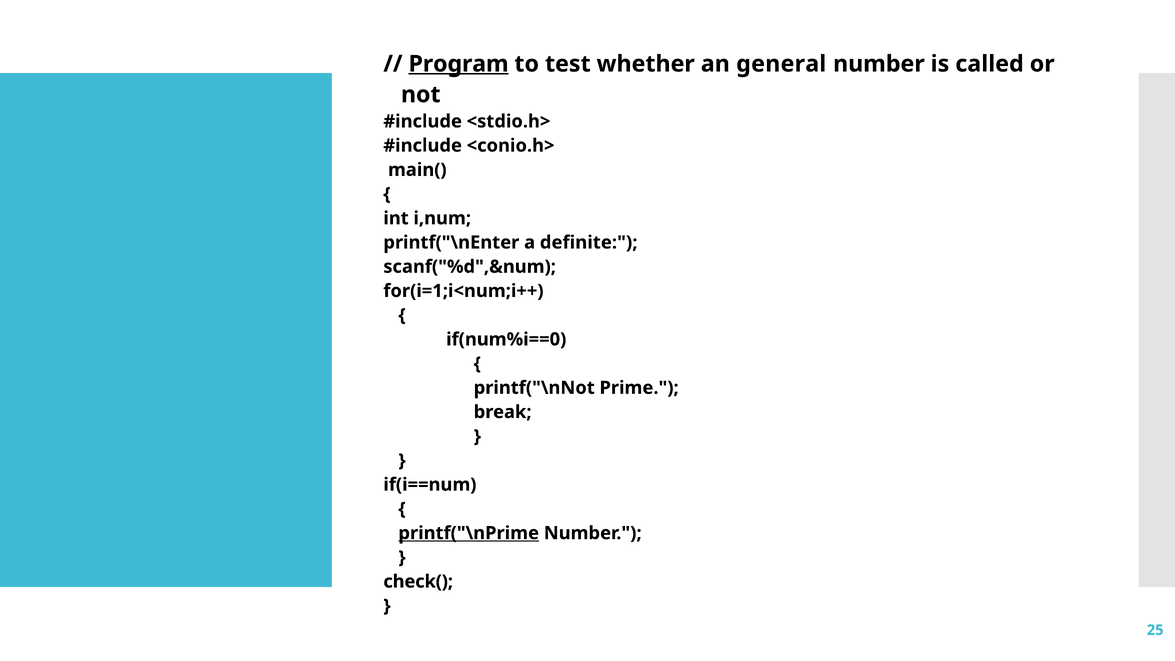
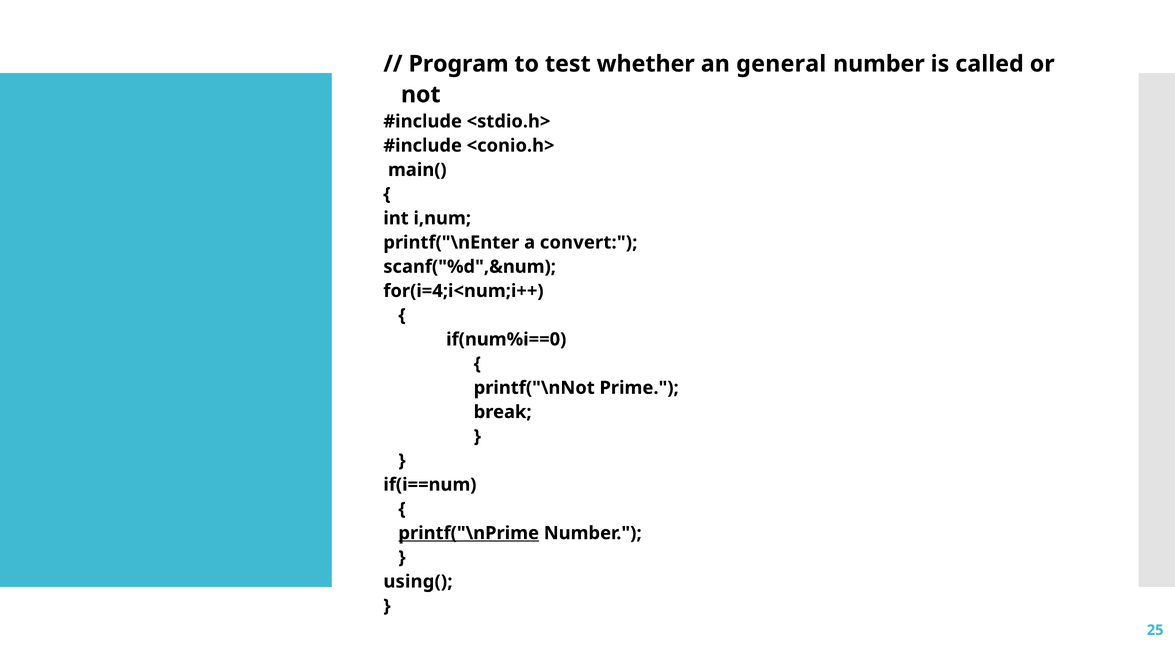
Program underline: present -> none (459, 64)
definite: definite -> convert (589, 242)
for(i=1;i<num;i++: for(i=1;i<num;i++ -> for(i=4;i<num;i++ (463, 291)
check(: check( -> using( (418, 581)
